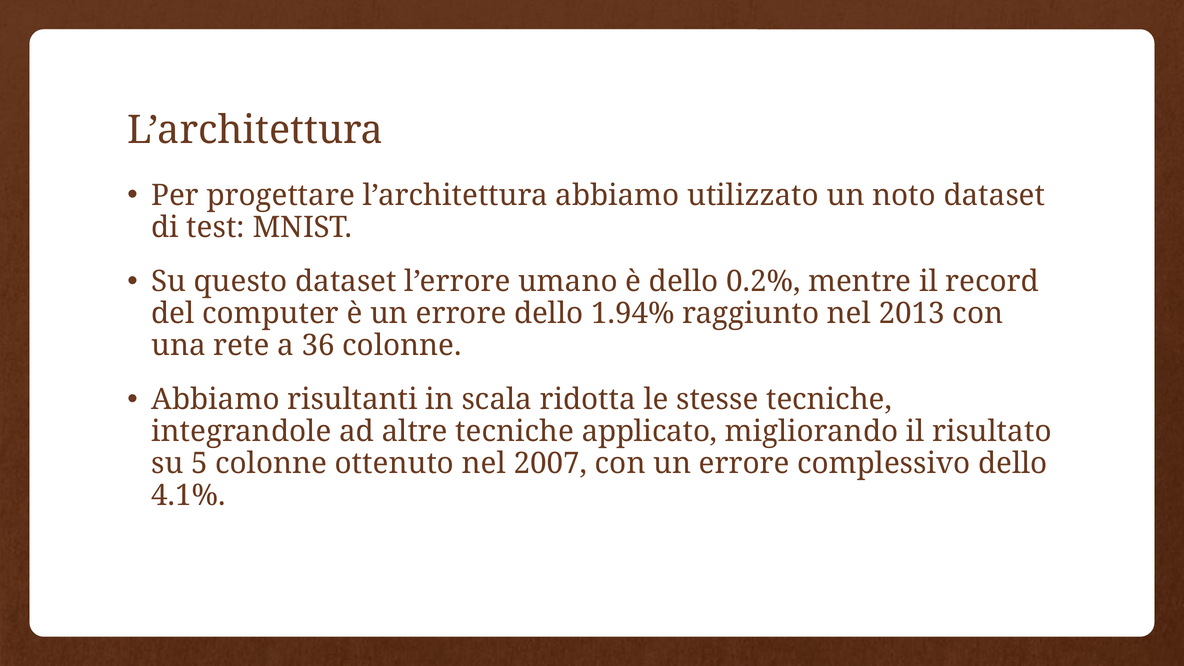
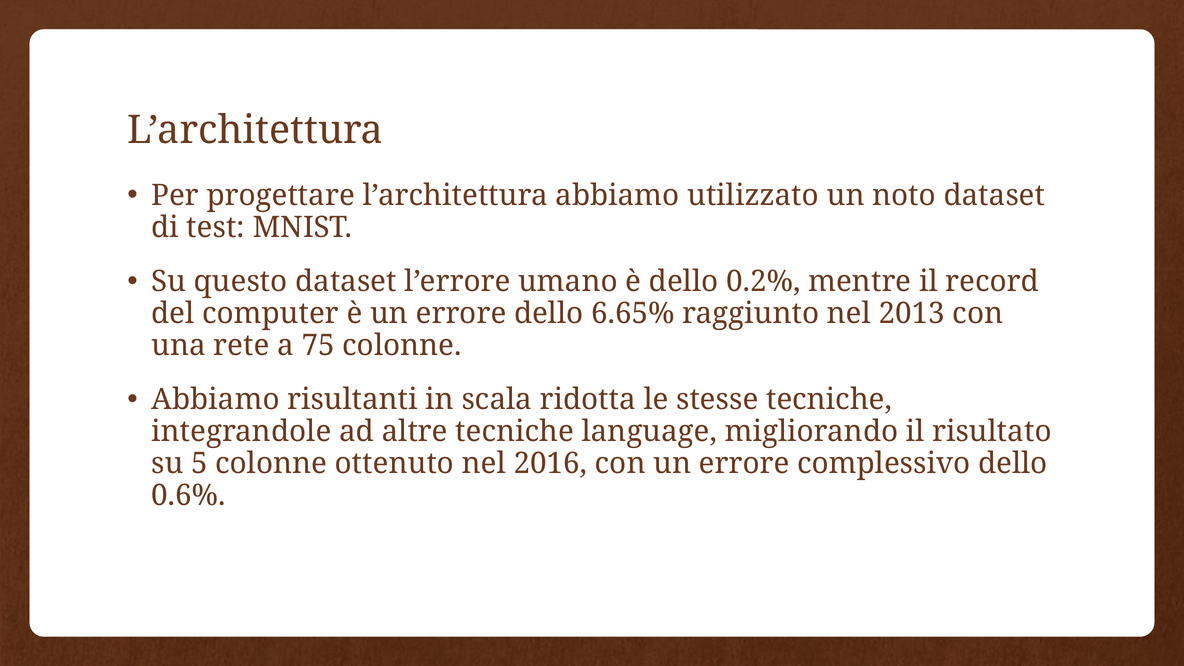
1.94%: 1.94% -> 6.65% (633, 314)
36: 36 -> 75 (318, 345)
applicato: applicato -> language (649, 432)
2007: 2007 -> 2016 (550, 464)
4.1%: 4.1% -> 0.6% (188, 496)
